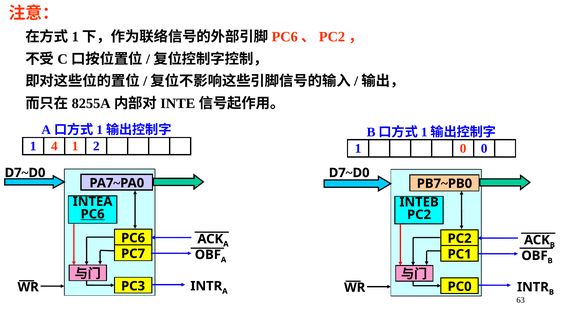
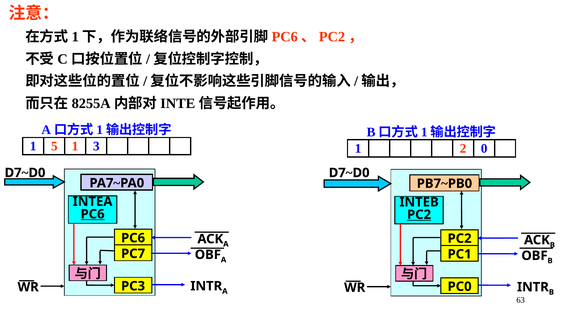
4: 4 -> 5 (54, 147)
2: 2 -> 3 (96, 147)
1 0: 0 -> 2 (463, 149)
PC2 underline: none -> present (419, 215)
